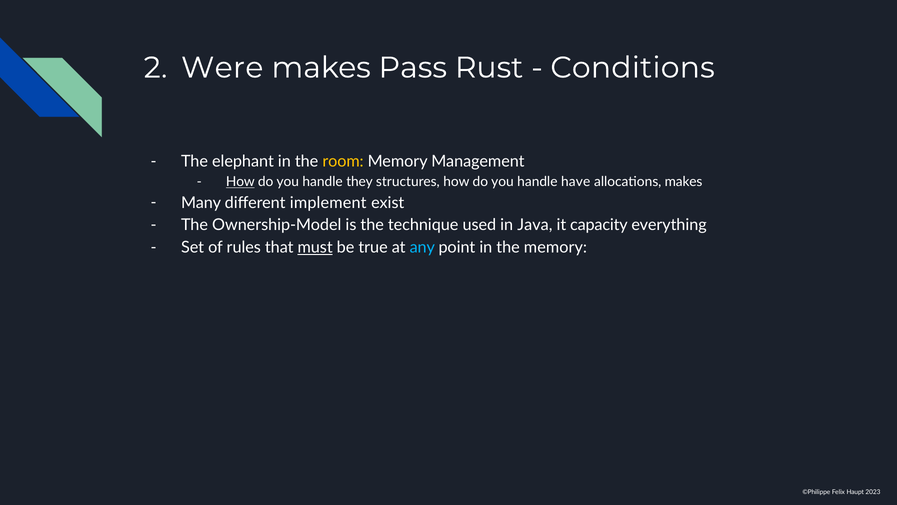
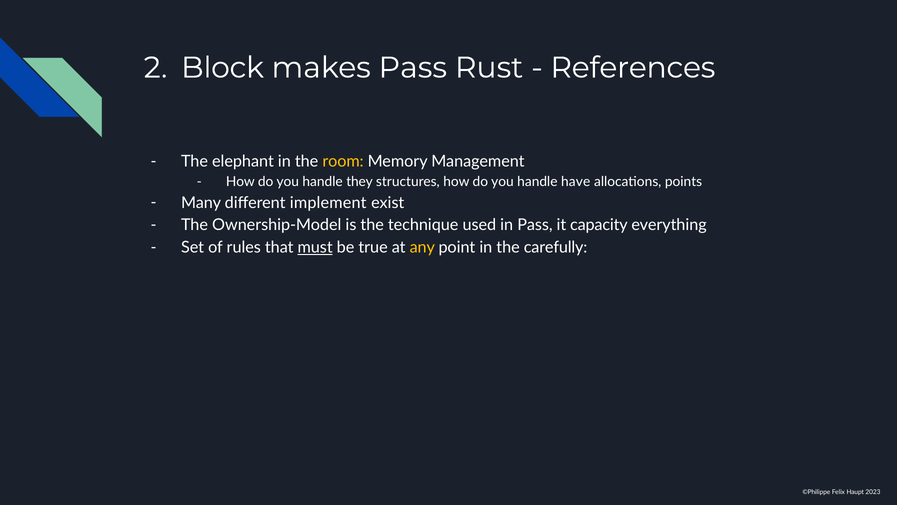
Were: Were -> Block (223, 68)
Conditions: Conditions -> References (633, 68)
How underline: present -> none (240, 182)
allocations makes: makes -> points (684, 182)
in Java: Java -> Pass (535, 225)
any colour: light blue -> yellow (422, 247)
the memory: memory -> carefully (556, 247)
